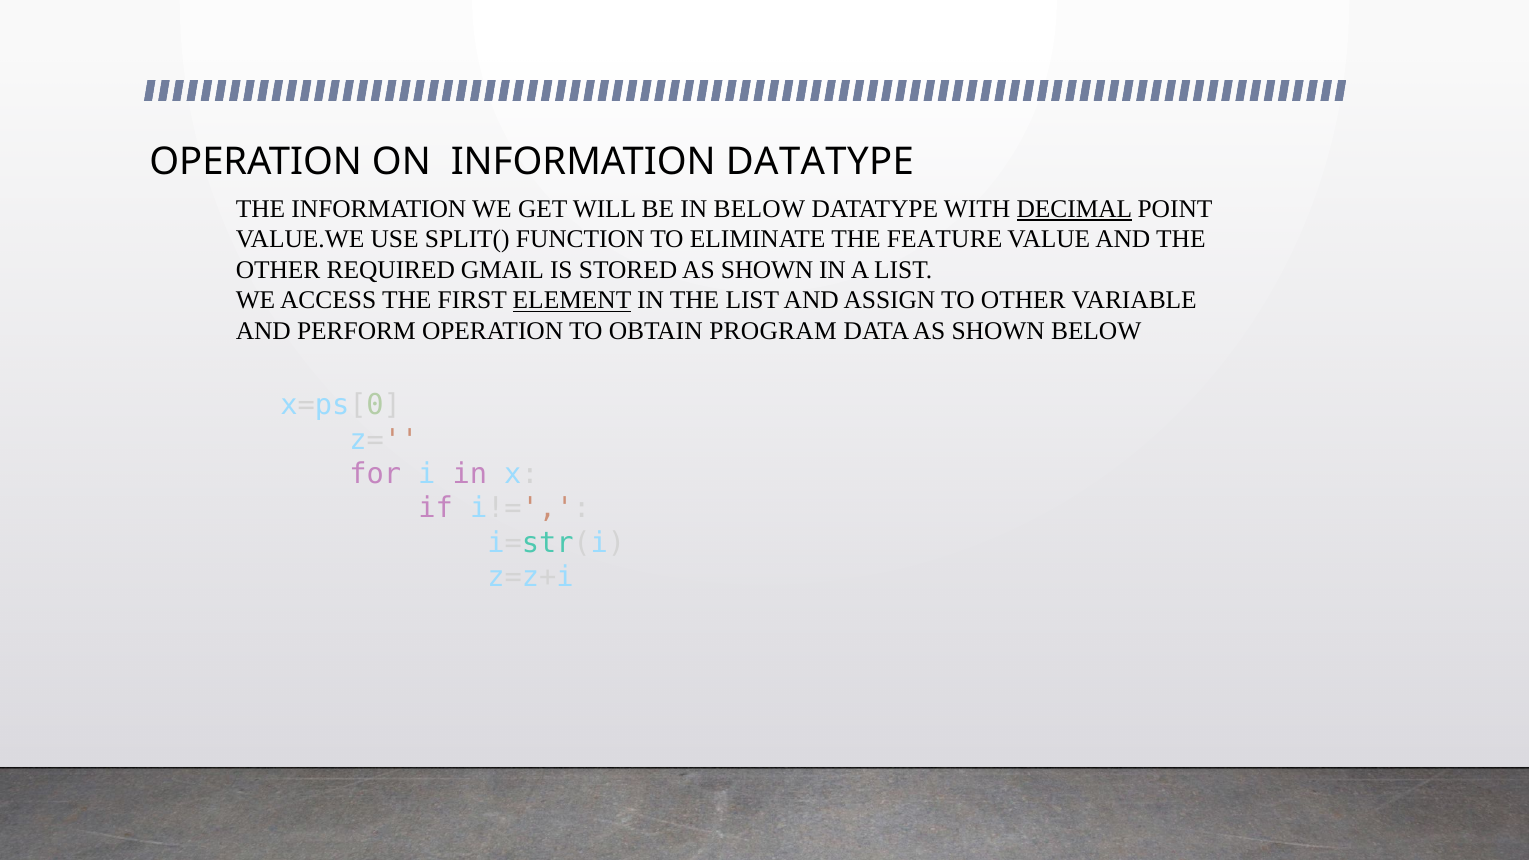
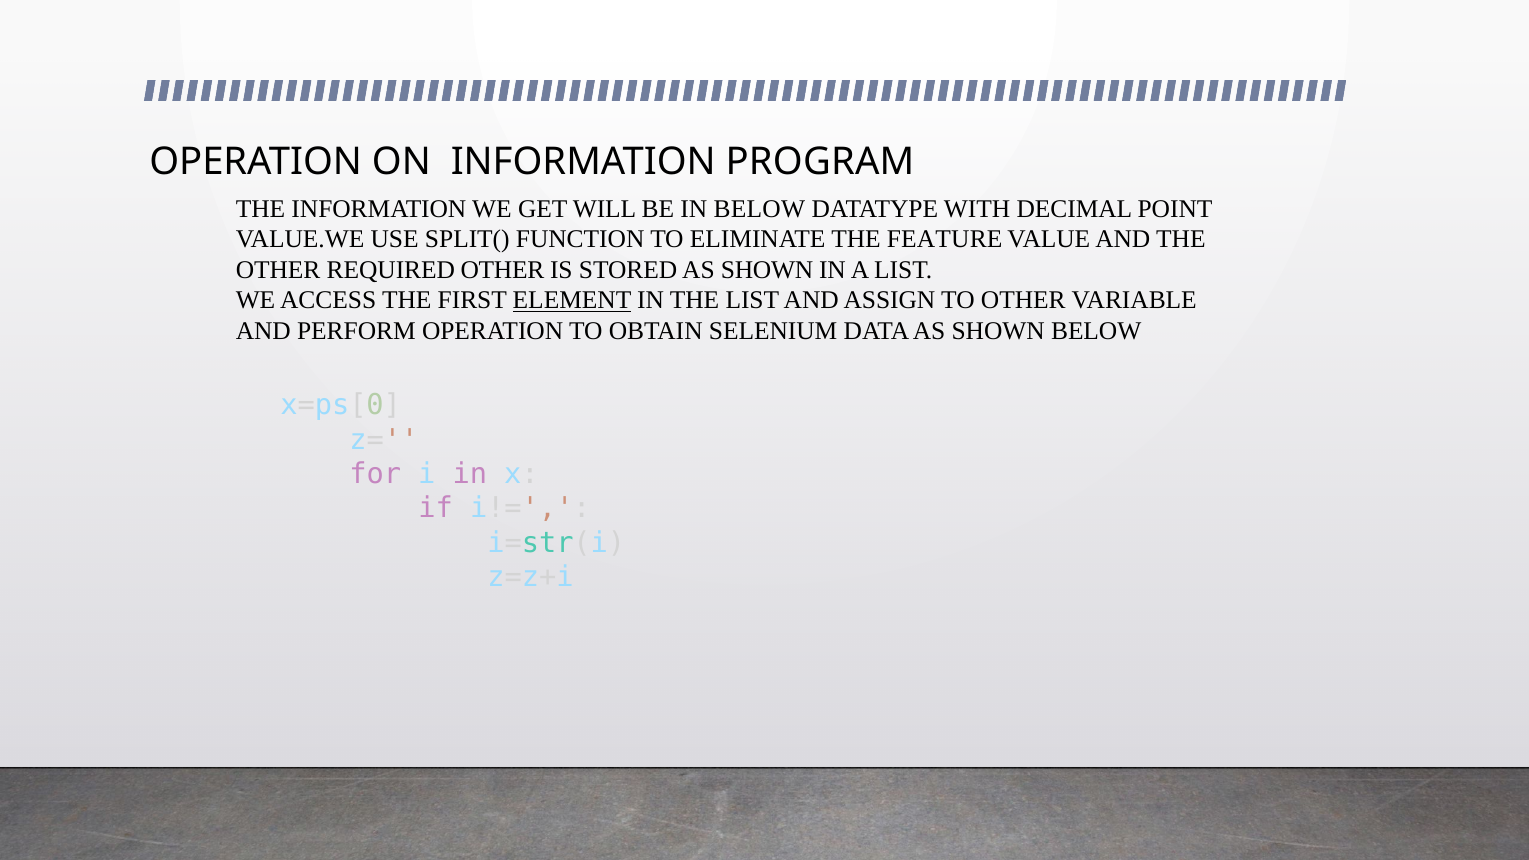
INFORMATION DATATYPE: DATATYPE -> PROGRAM (820, 162)
DECIMAL underline: present -> none (1074, 209)
REQUIRED GMAIL: GMAIL -> OTHER (502, 270)
PROGRAM: PROGRAM -> SELENIUM (773, 331)
